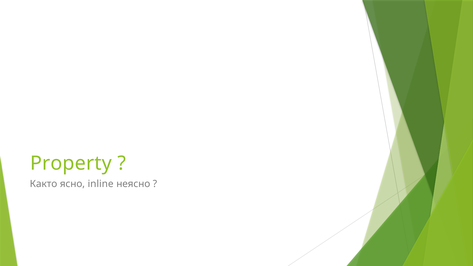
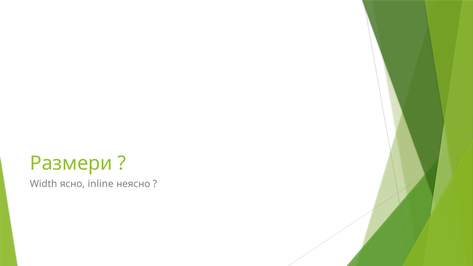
Property: Property -> Размери (71, 163)
Както: Както -> Width (44, 184)
